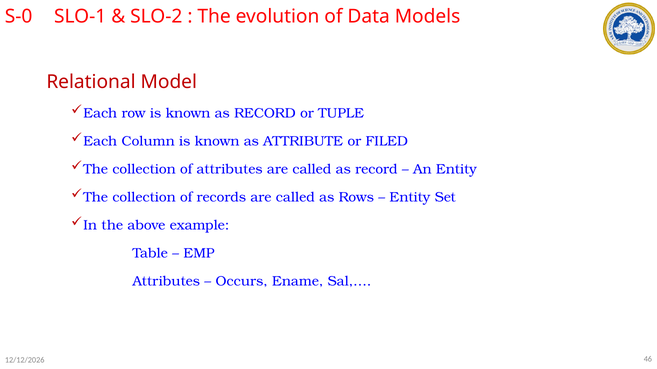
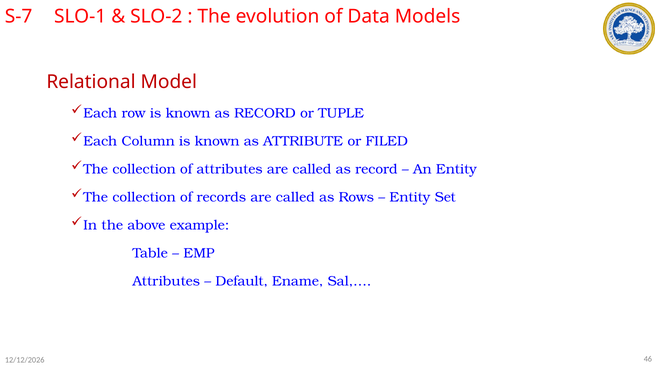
S-0: S-0 -> S-7 (19, 17)
Occurs: Occurs -> Default (242, 282)
